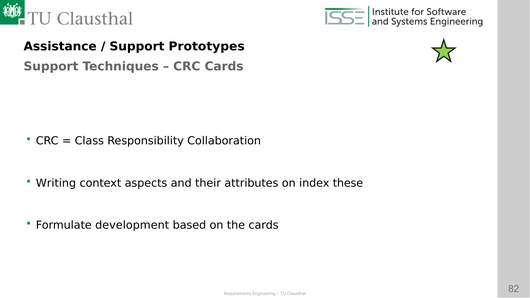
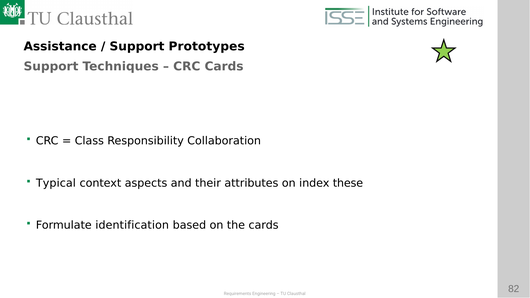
Writing: Writing -> Typical (56, 183)
development: development -> identification (132, 225)
